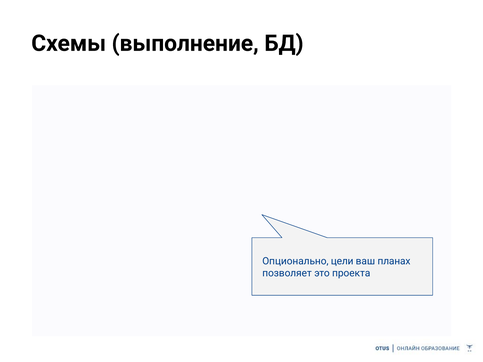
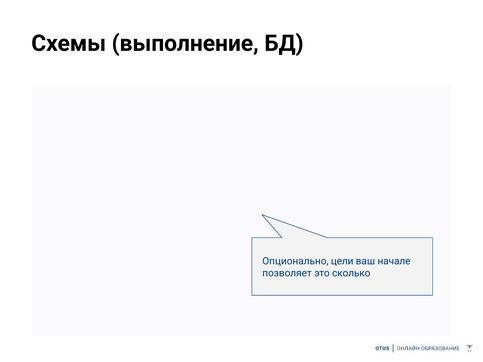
планах: планах -> начале (394, 261)
проекта: проекта -> сколько (351, 273)
